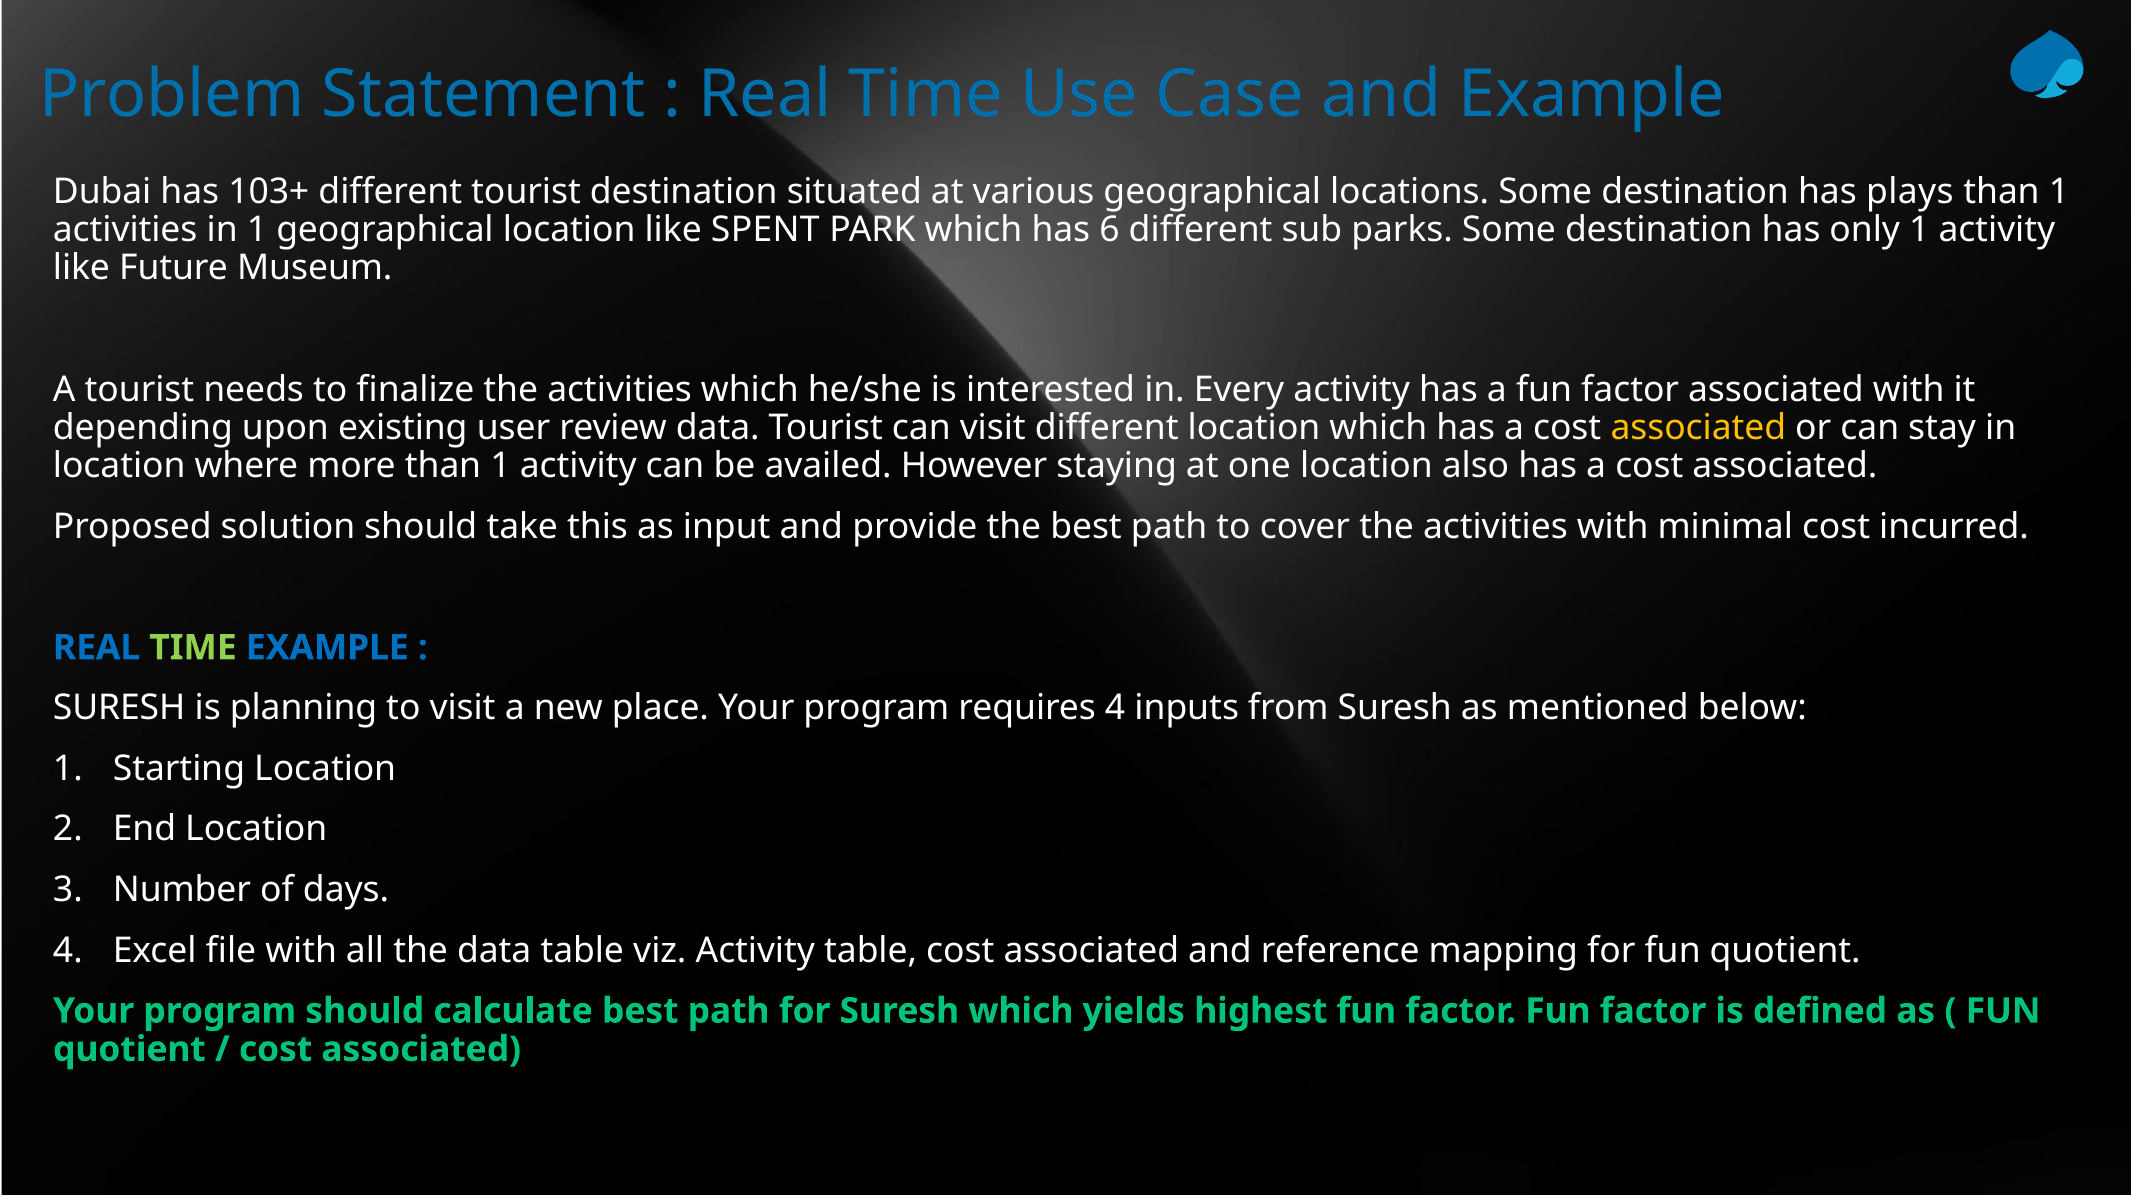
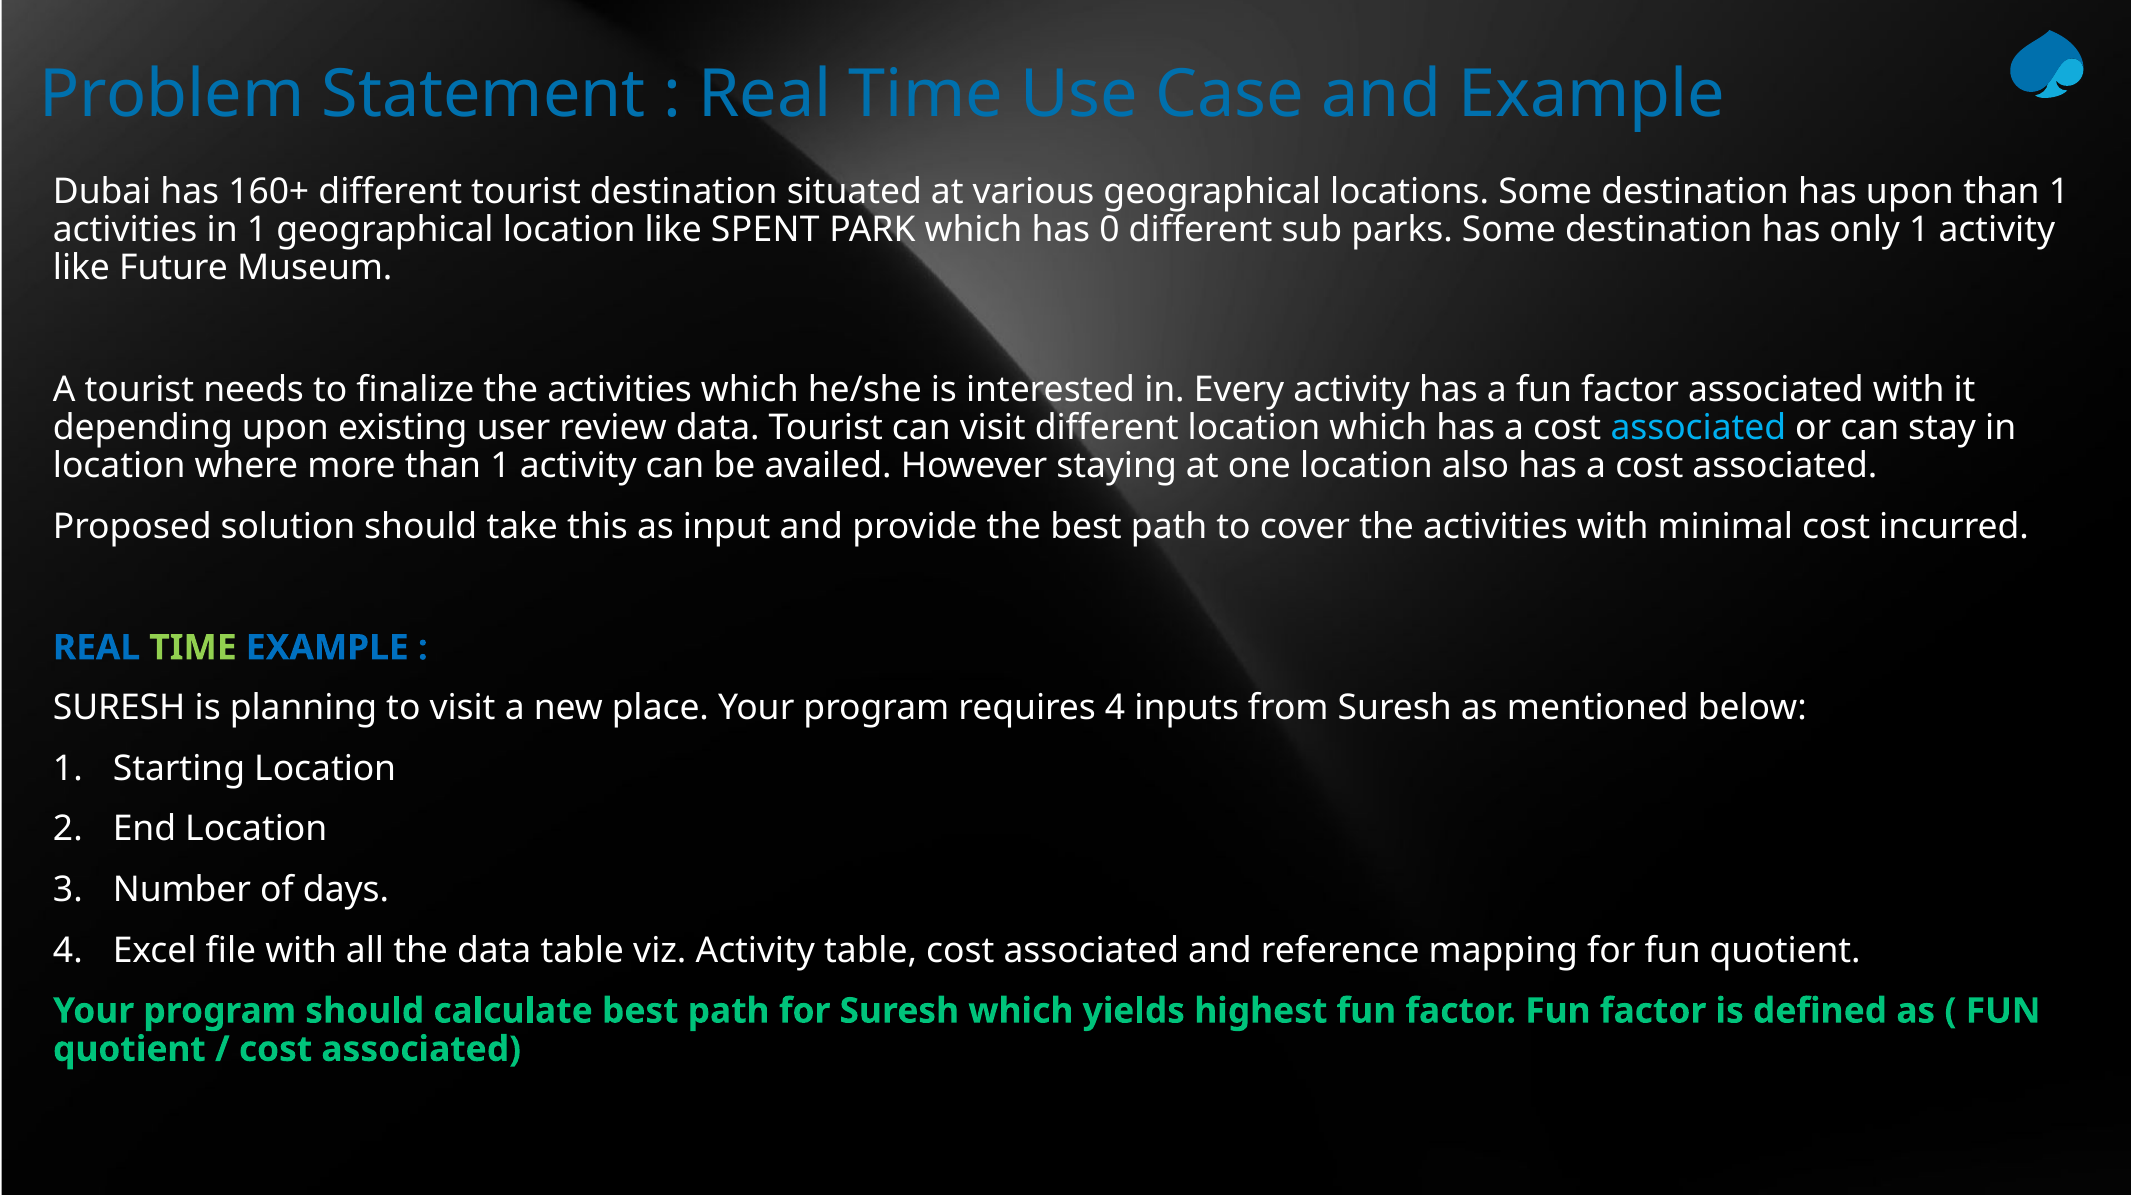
103+: 103+ -> 160+ (269, 192)
has plays: plays -> upon (1910, 192)
6: 6 -> 0 (1110, 230)
associated colour: yellow -> light blue (1698, 428)
